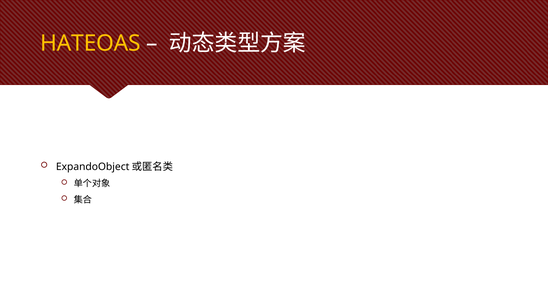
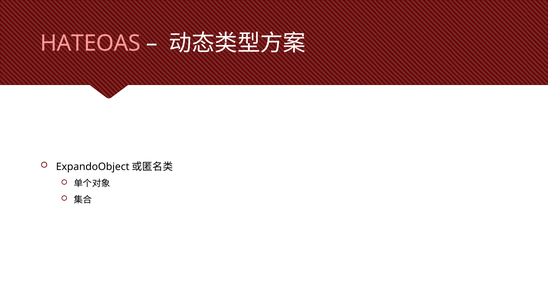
HATEOAS colour: yellow -> pink (90, 44)
